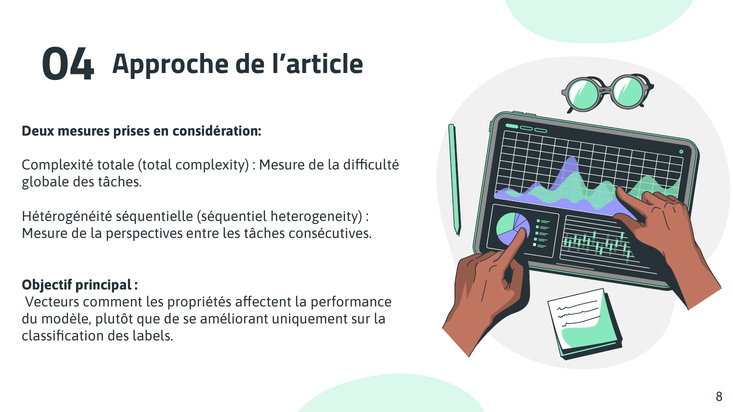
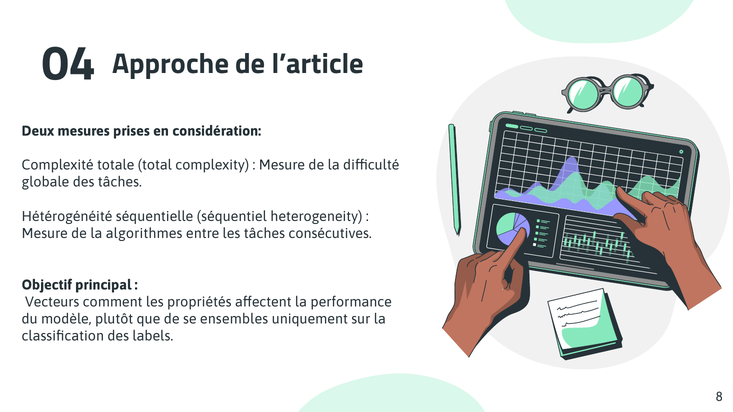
perspectives: perspectives -> algorithmes (144, 234)
améliorant: améliorant -> ensembles (234, 319)
